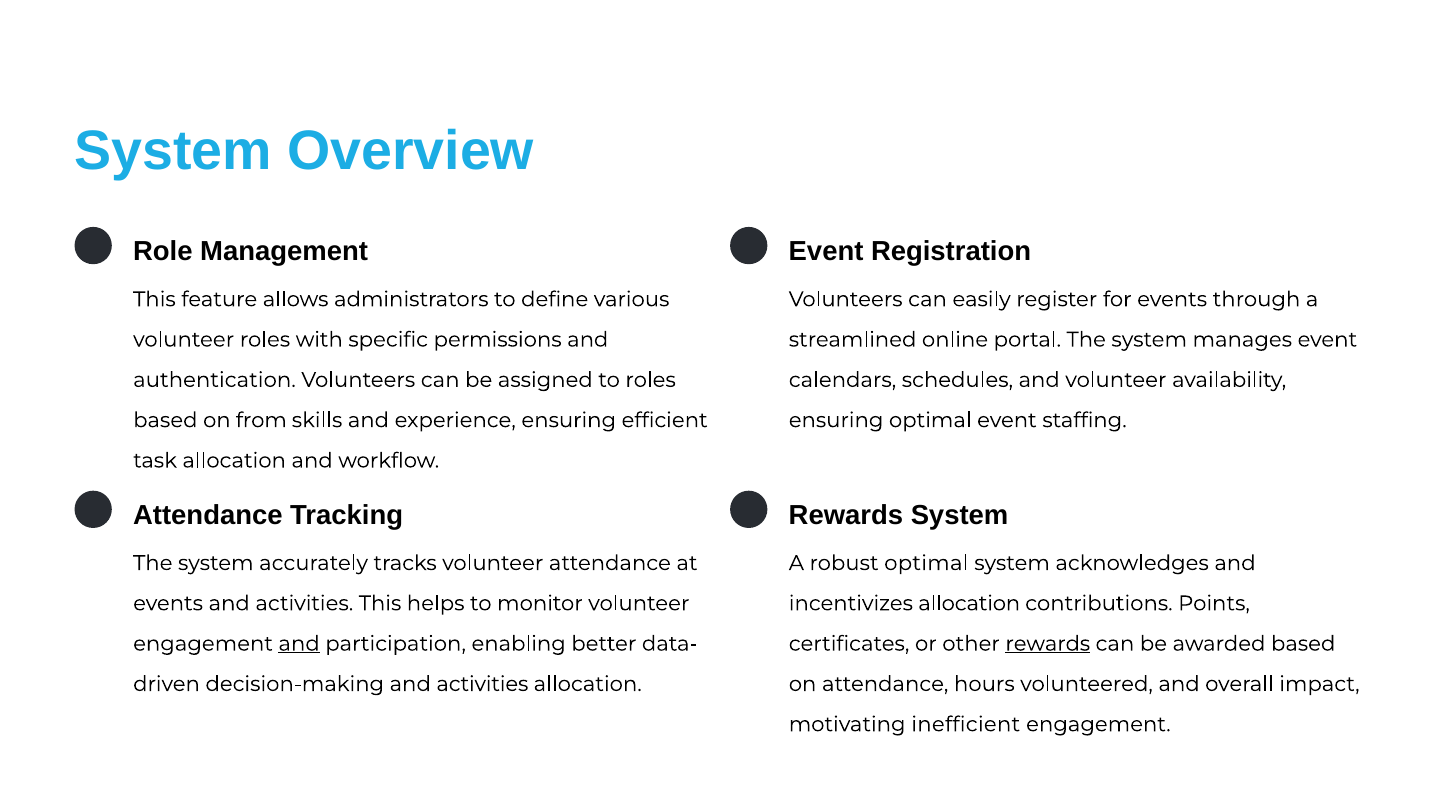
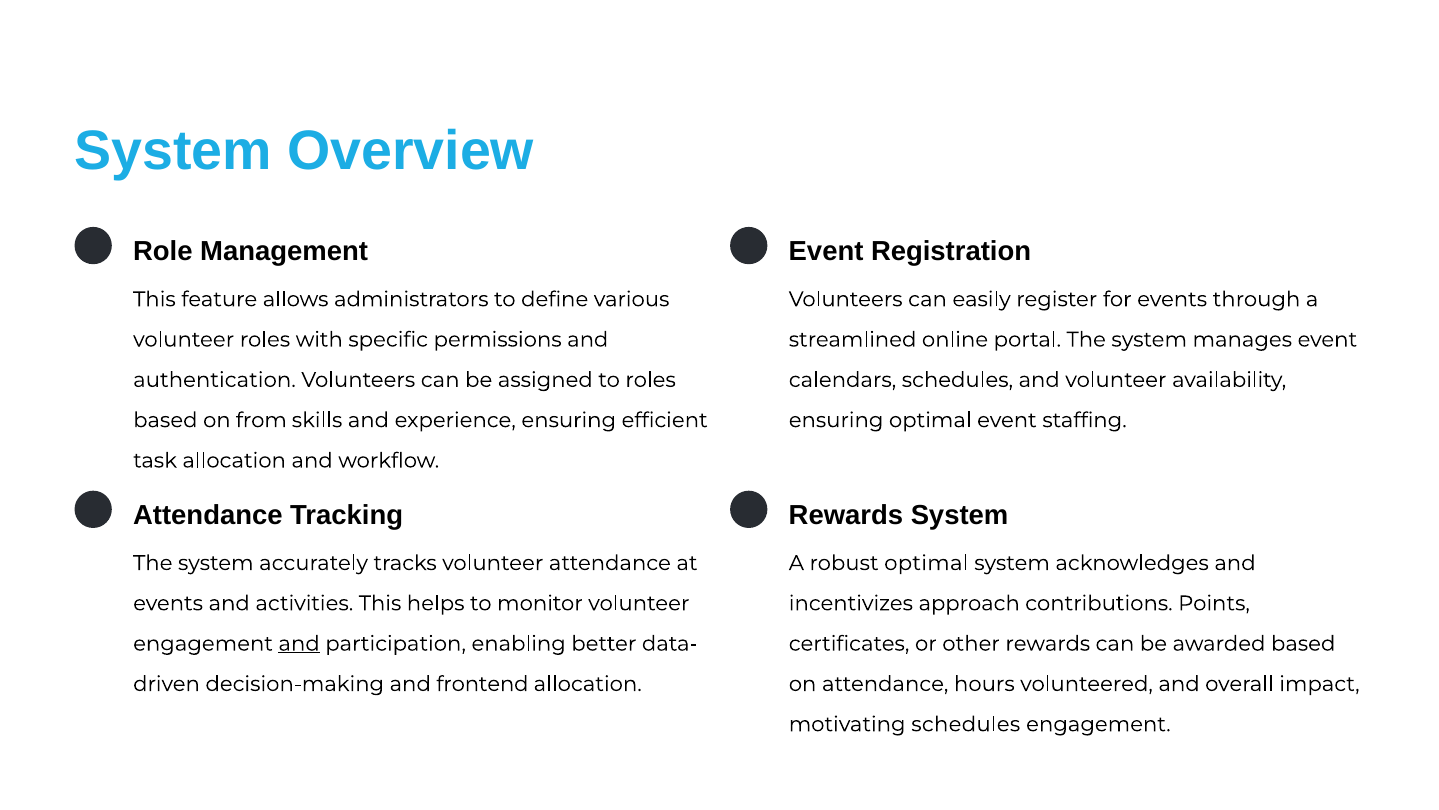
incentivizes allocation: allocation -> approach (969, 603)
rewards underline: present -> none (1048, 643)
decision-making and activities: activities -> frontend (482, 684)
motivating inefficient: inefficient -> schedules (966, 724)
